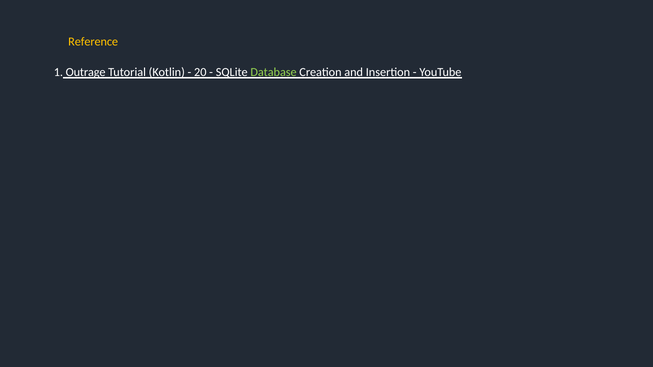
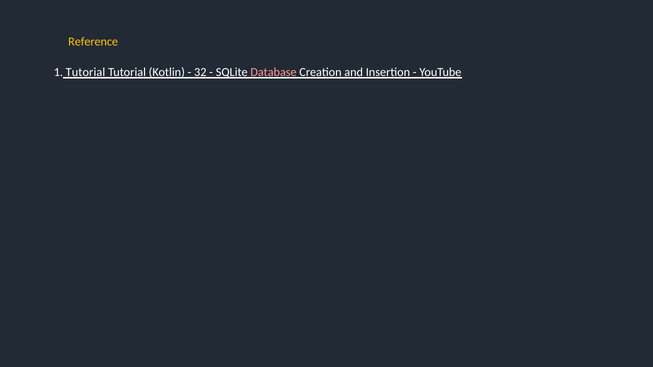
1 Outrage: Outrage -> Tutorial (85, 72)
20: 20 -> 32 (200, 72)
Database colour: light green -> pink (274, 72)
